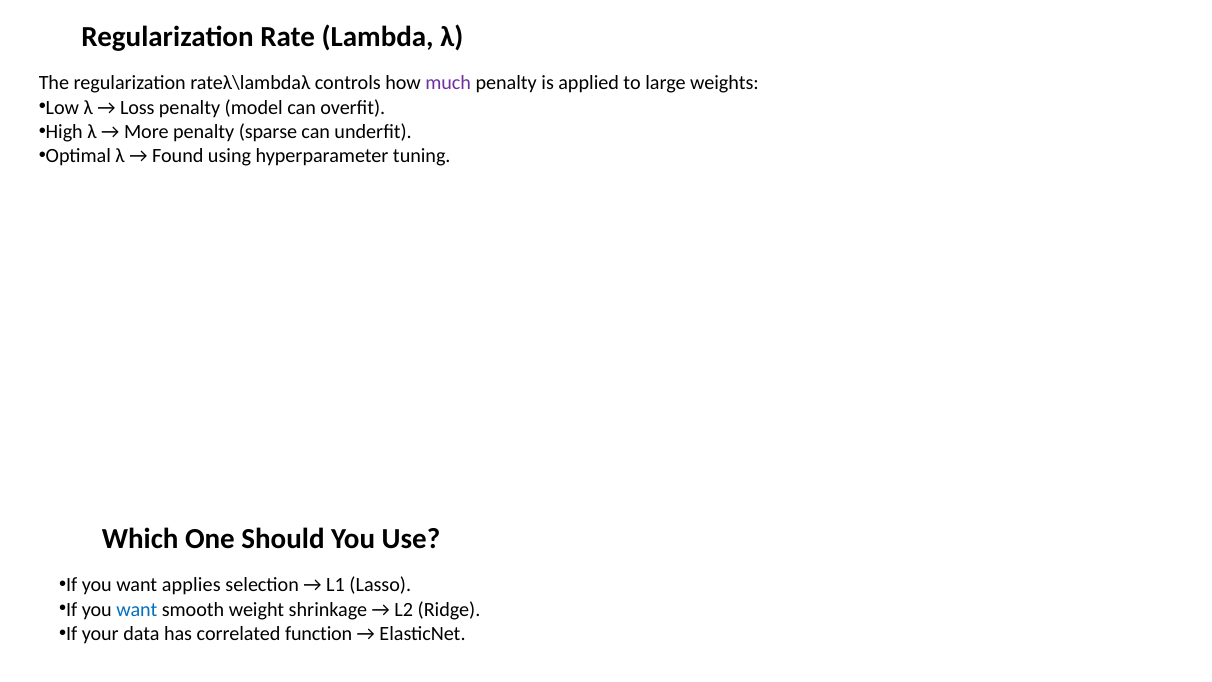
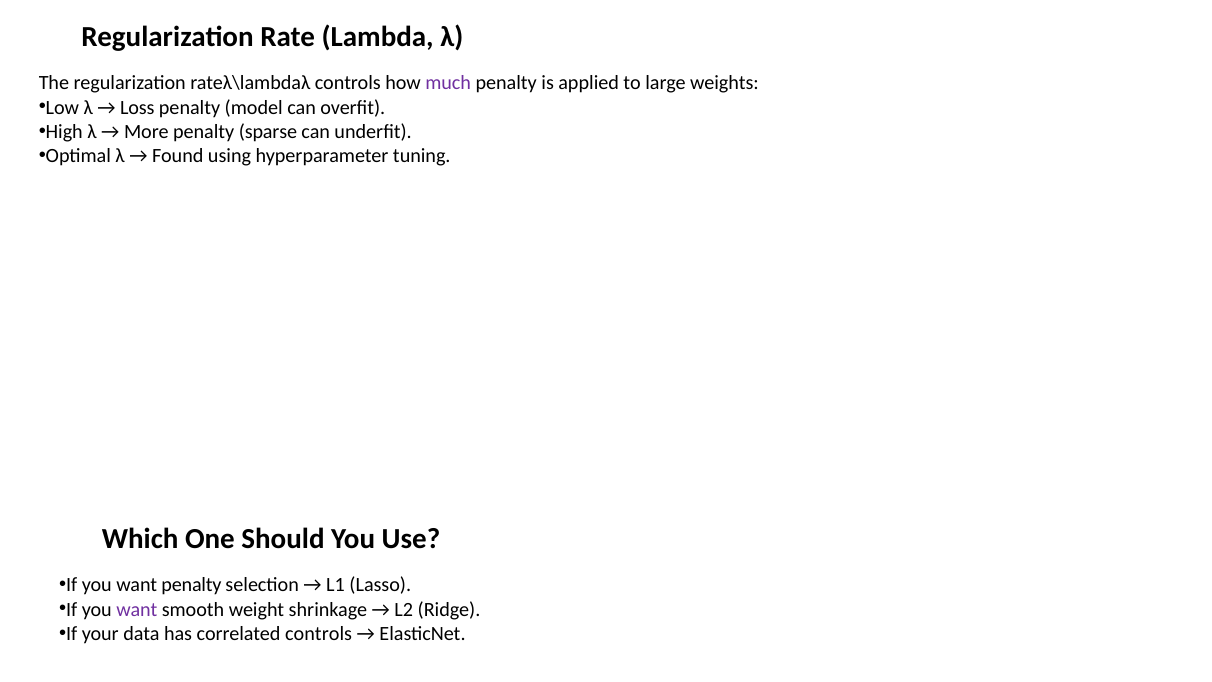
want applies: applies -> penalty (191, 585)
want colour: blue -> purple (137, 609)
correlated function: function -> controls (319, 633)
